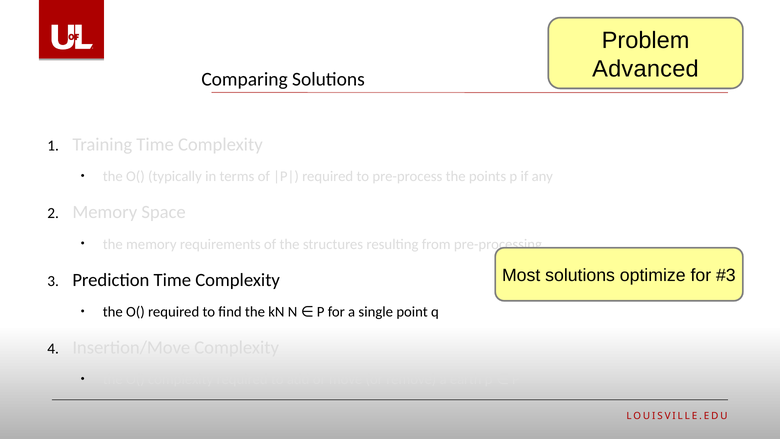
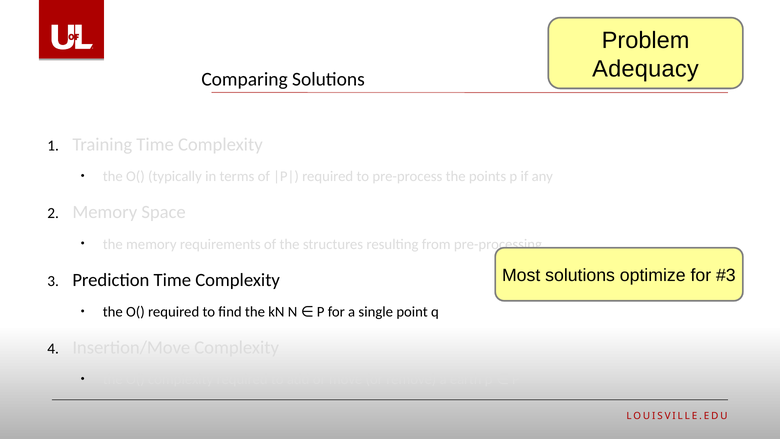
Advanced: Advanced -> Adequacy (645, 69)
